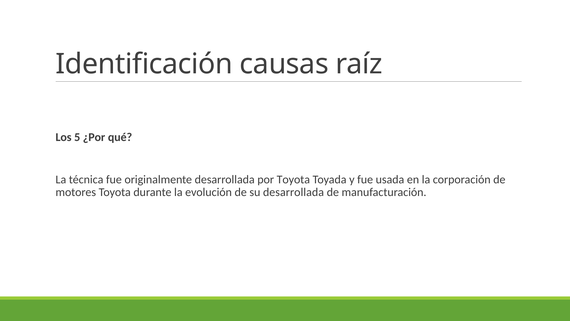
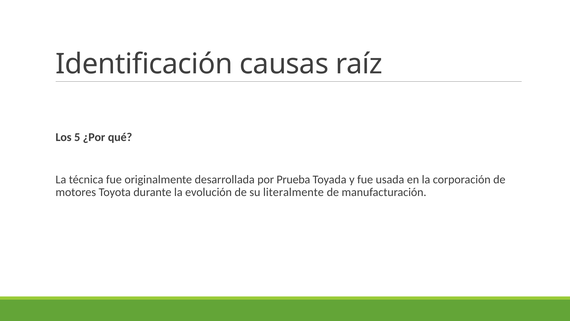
por Toyota: Toyota -> Prueba (293, 179)
su desarrollada: desarrollada -> literalmente (293, 192)
